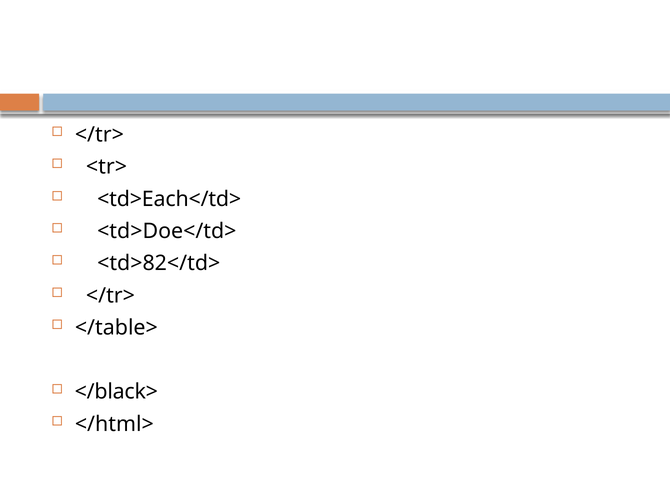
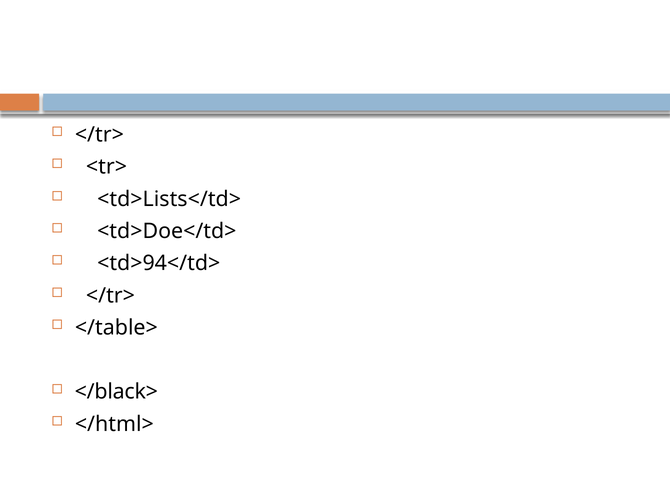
<td>Each</td>: <td>Each</td> -> <td>Lists</td> (169, 199)
<td>82</td>: <td>82</td> -> <td>94</td> (159, 264)
